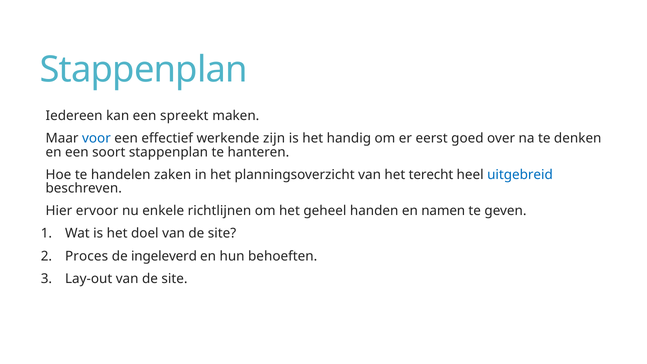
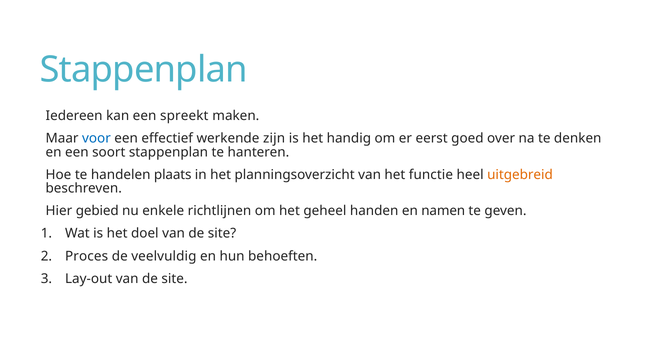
zaken: zaken -> plaats (173, 175)
terecht: terecht -> functie (431, 175)
uitgebreid colour: blue -> orange (520, 175)
ervoor: ervoor -> gebied (97, 211)
ingeleverd: ingeleverd -> veelvuldig (164, 256)
